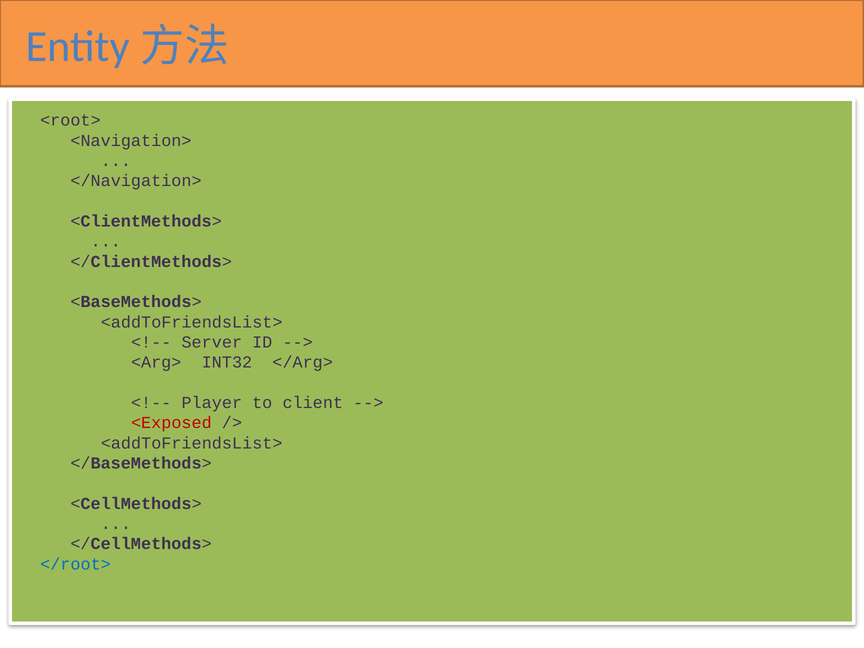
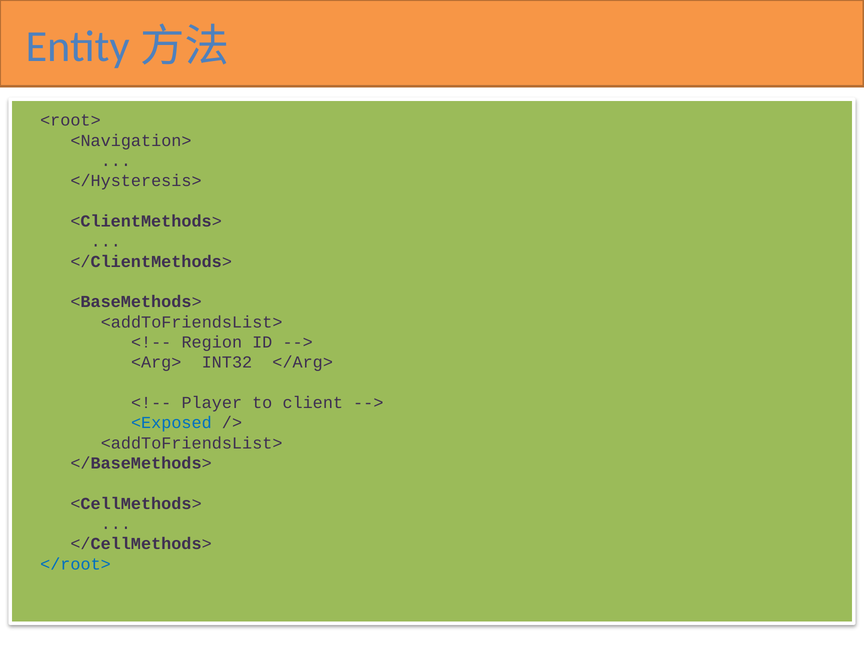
</Navigation>: </Navigation> -> </Hysteresis> (136, 181)
Server: Server -> Region (212, 342)
<Exposed colour: red -> blue (171, 423)
